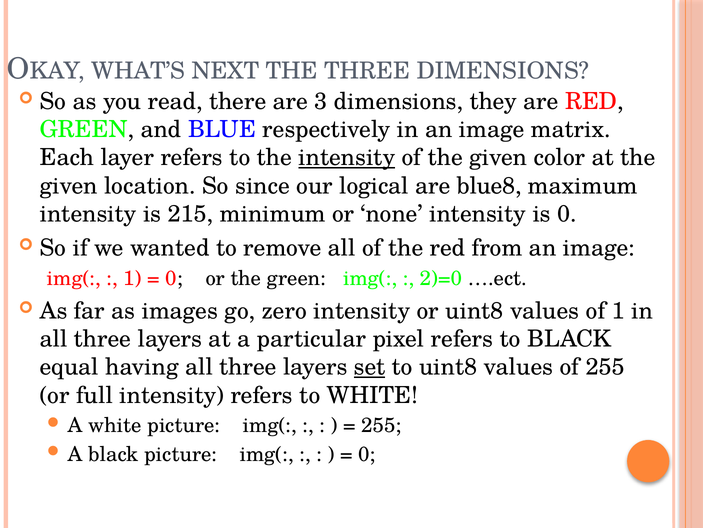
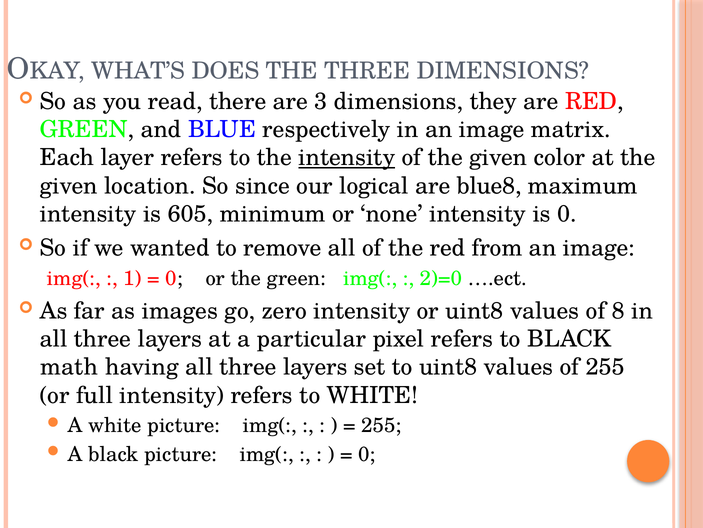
NEXT: NEXT -> DOES (226, 71)
215: 215 -> 605 (191, 214)
of 1: 1 -> 8 (618, 310)
equal: equal -> math (69, 367)
set underline: present -> none (370, 367)
